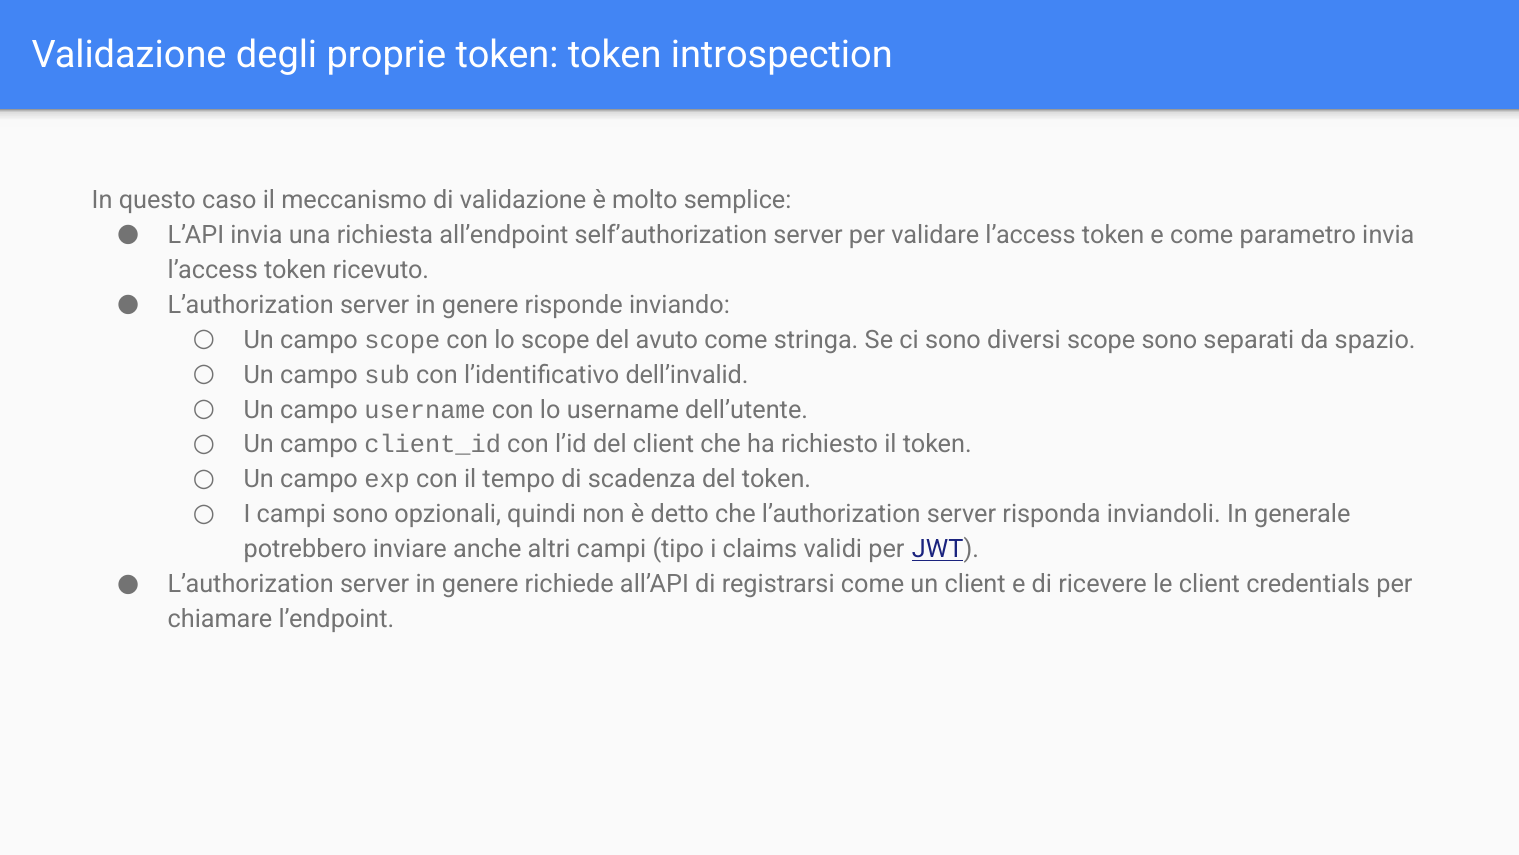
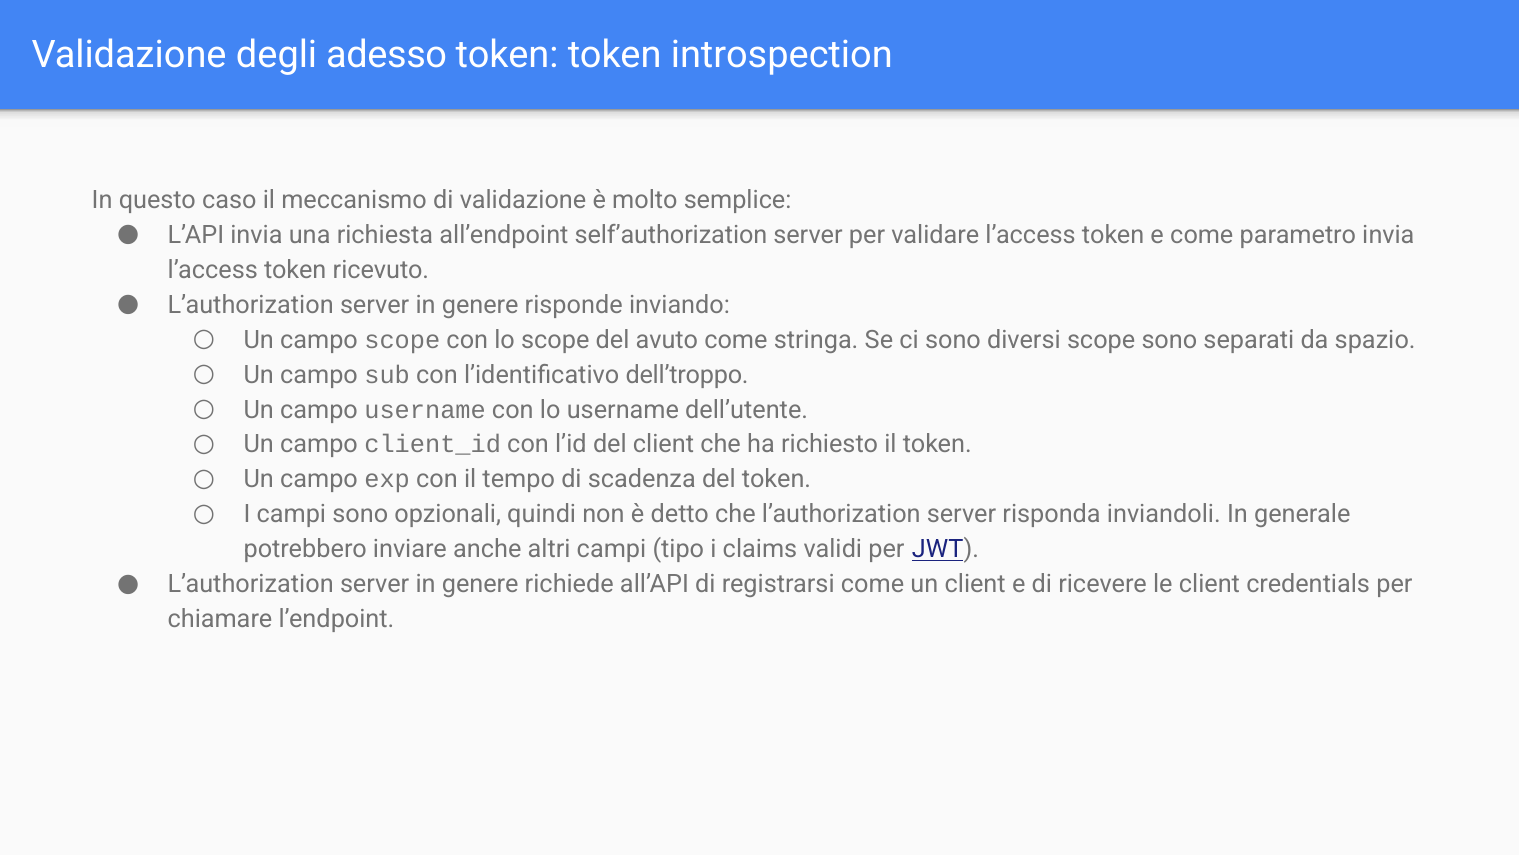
proprie: proprie -> adesso (387, 55)
dell’invalid: dell’invalid -> dell’troppo (687, 375)
